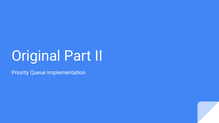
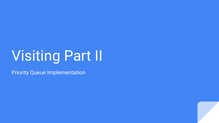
Original: Original -> Visiting (36, 56)
